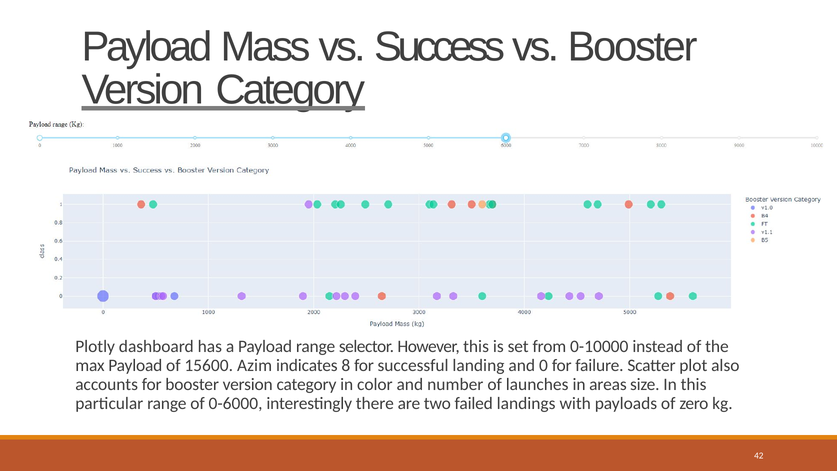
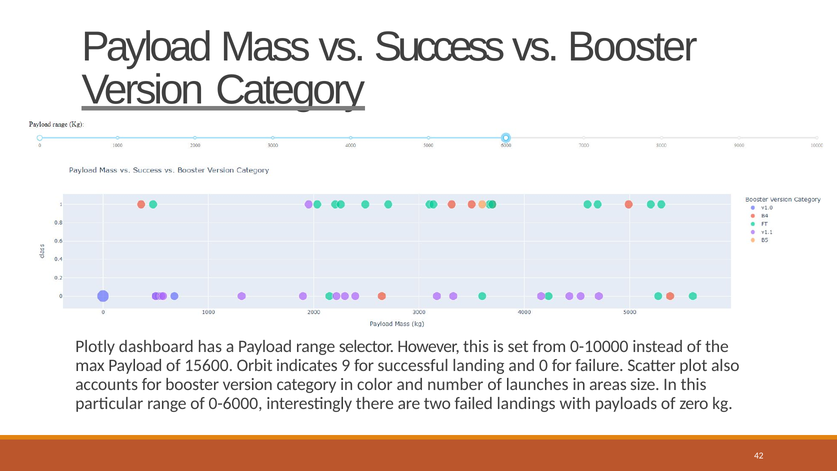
Azim: Azim -> Orbit (255, 365)
8: 8 -> 9 (346, 365)
